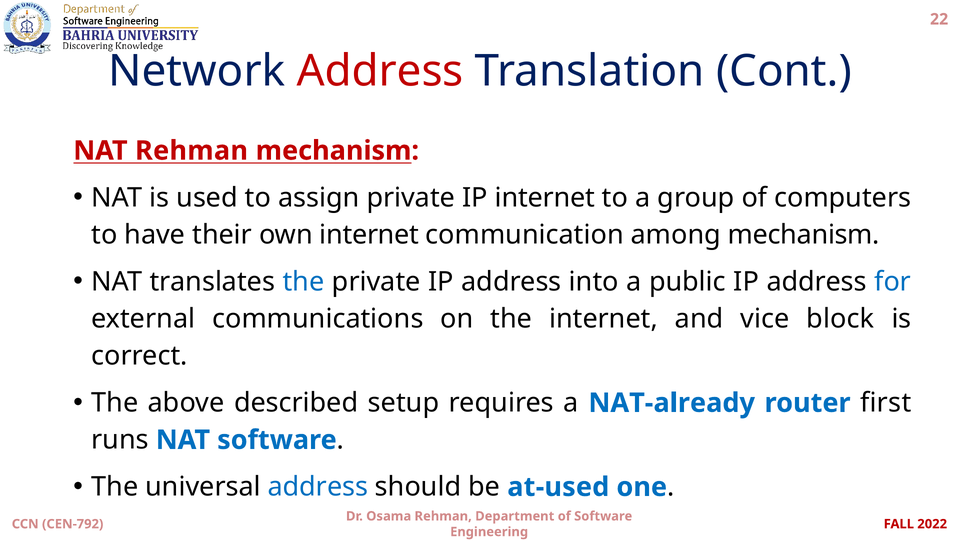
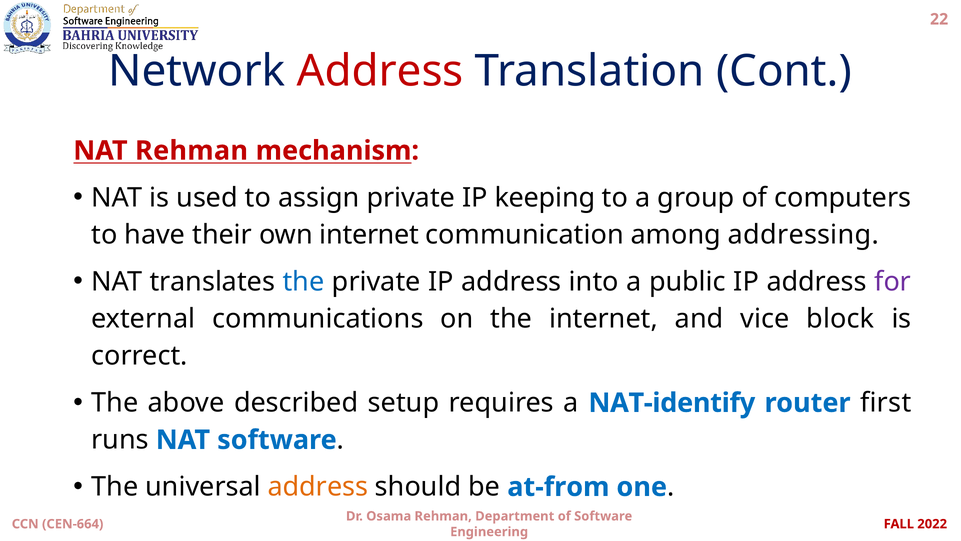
IP internet: internet -> keeping (545, 198)
among mechanism: mechanism -> addressing (803, 235)
for colour: blue -> purple (893, 282)
NAT-already: NAT-already -> NAT-identify (672, 403)
address colour: blue -> orange (318, 487)
at-used: at-used -> at-from (558, 487)
CEN-792: CEN-792 -> CEN-664 (73, 524)
